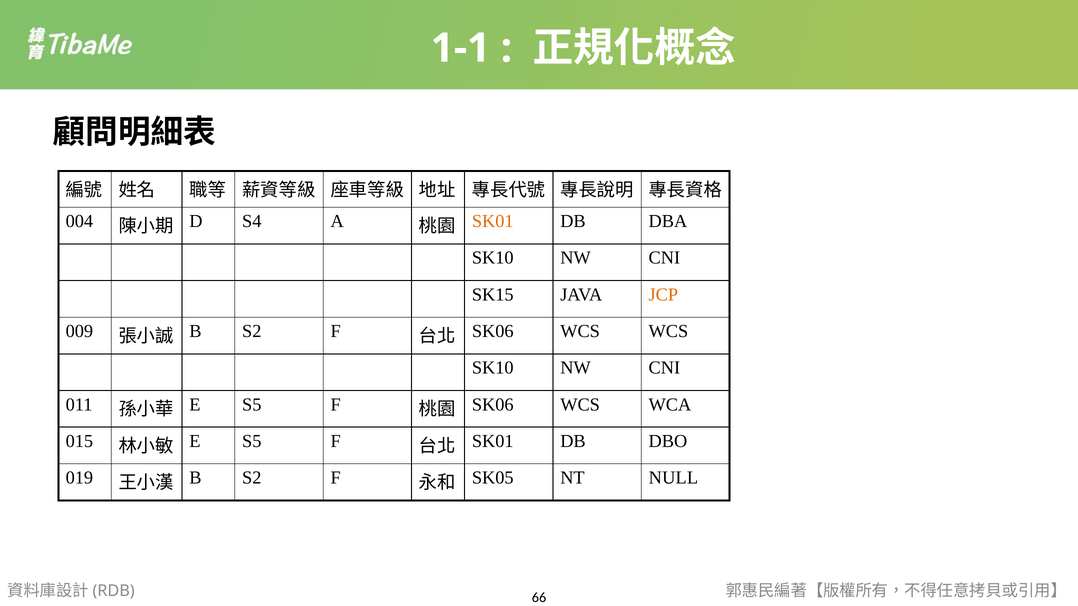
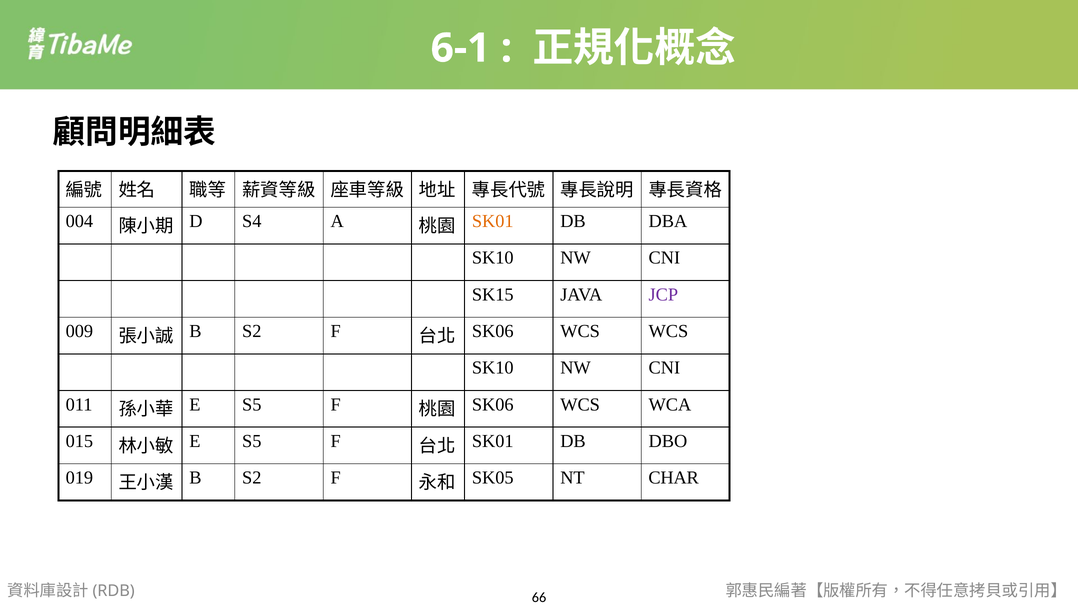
1-1: 1-1 -> 6-1 (460, 48)
JCP colour: orange -> purple (663, 295)
NULL: NULL -> CHAR (674, 478)
